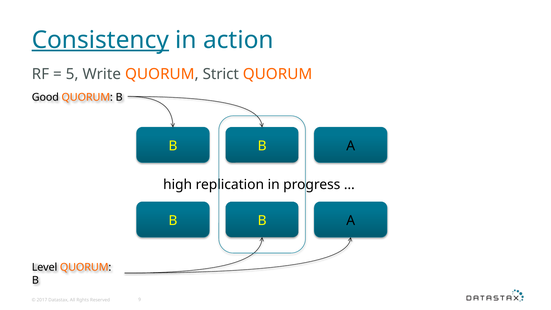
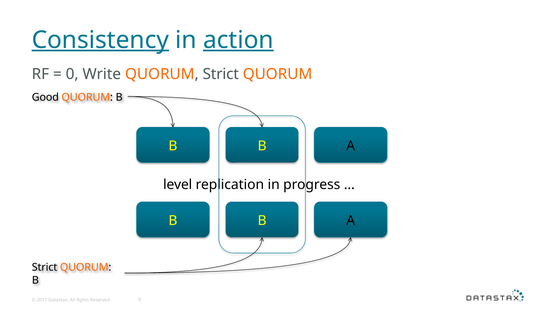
action underline: none -> present (238, 40)
5: 5 -> 0 (72, 74)
high: high -> level (178, 185)
Level: Level -> Strict (45, 267)
